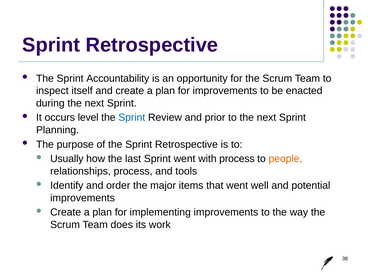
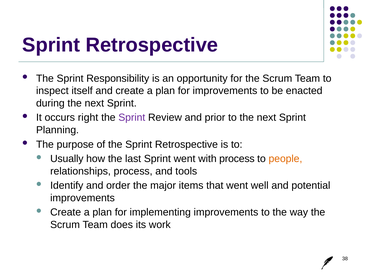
Accountability: Accountability -> Responsibility (118, 78)
level: level -> right (88, 117)
Sprint colour: blue -> purple (132, 117)
